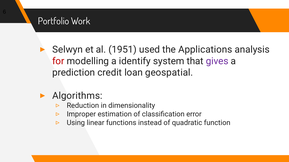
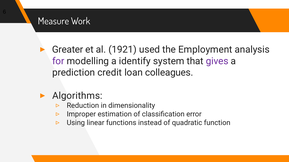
Portfolio: Portfolio -> Measure (53, 21)
Selwyn: Selwyn -> Greater (68, 50)
1951: 1951 -> 1921 (123, 50)
Applications: Applications -> Employment (205, 50)
for colour: red -> purple (58, 61)
geospatial: geospatial -> colleagues (169, 73)
